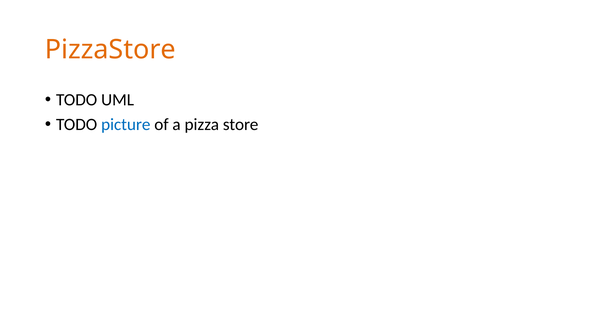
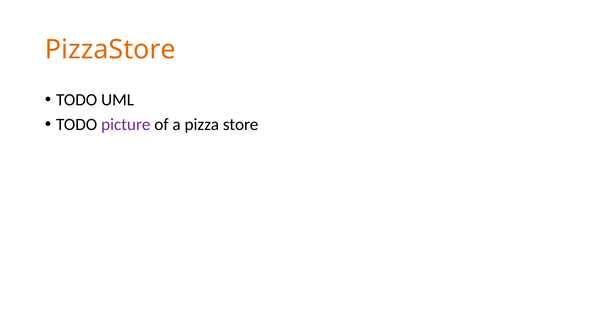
picture colour: blue -> purple (126, 124)
